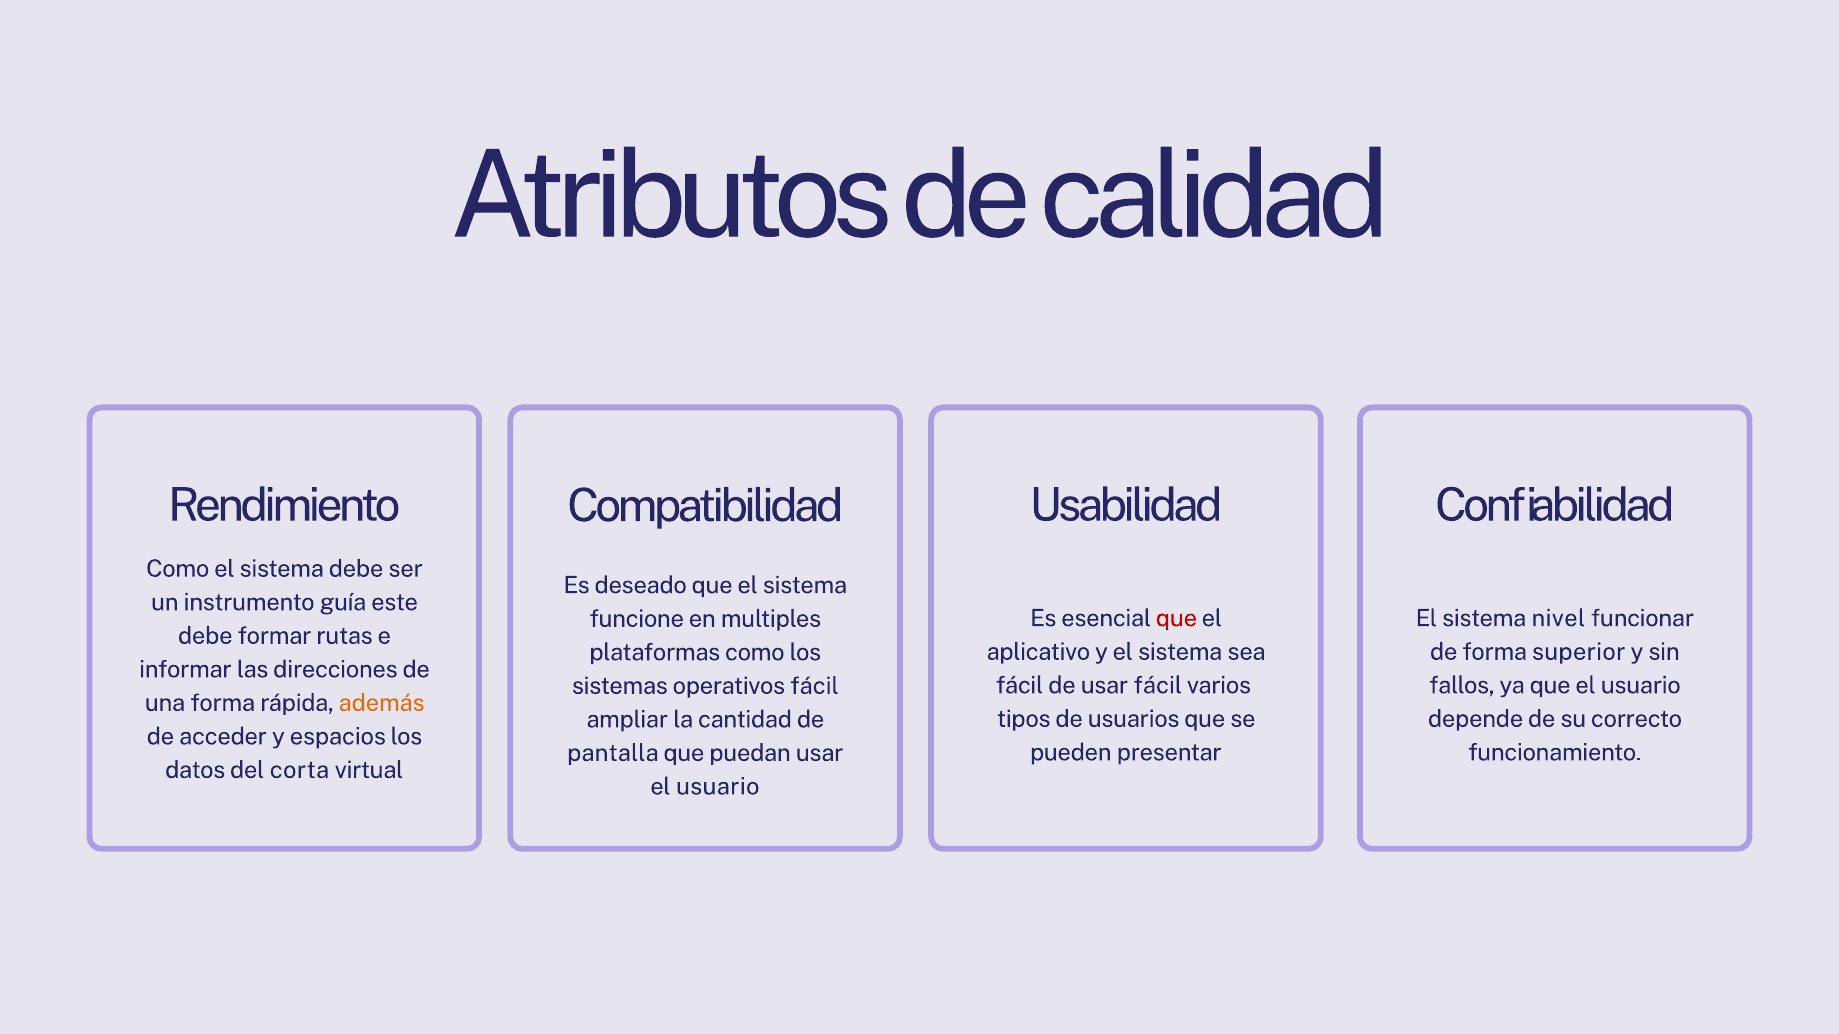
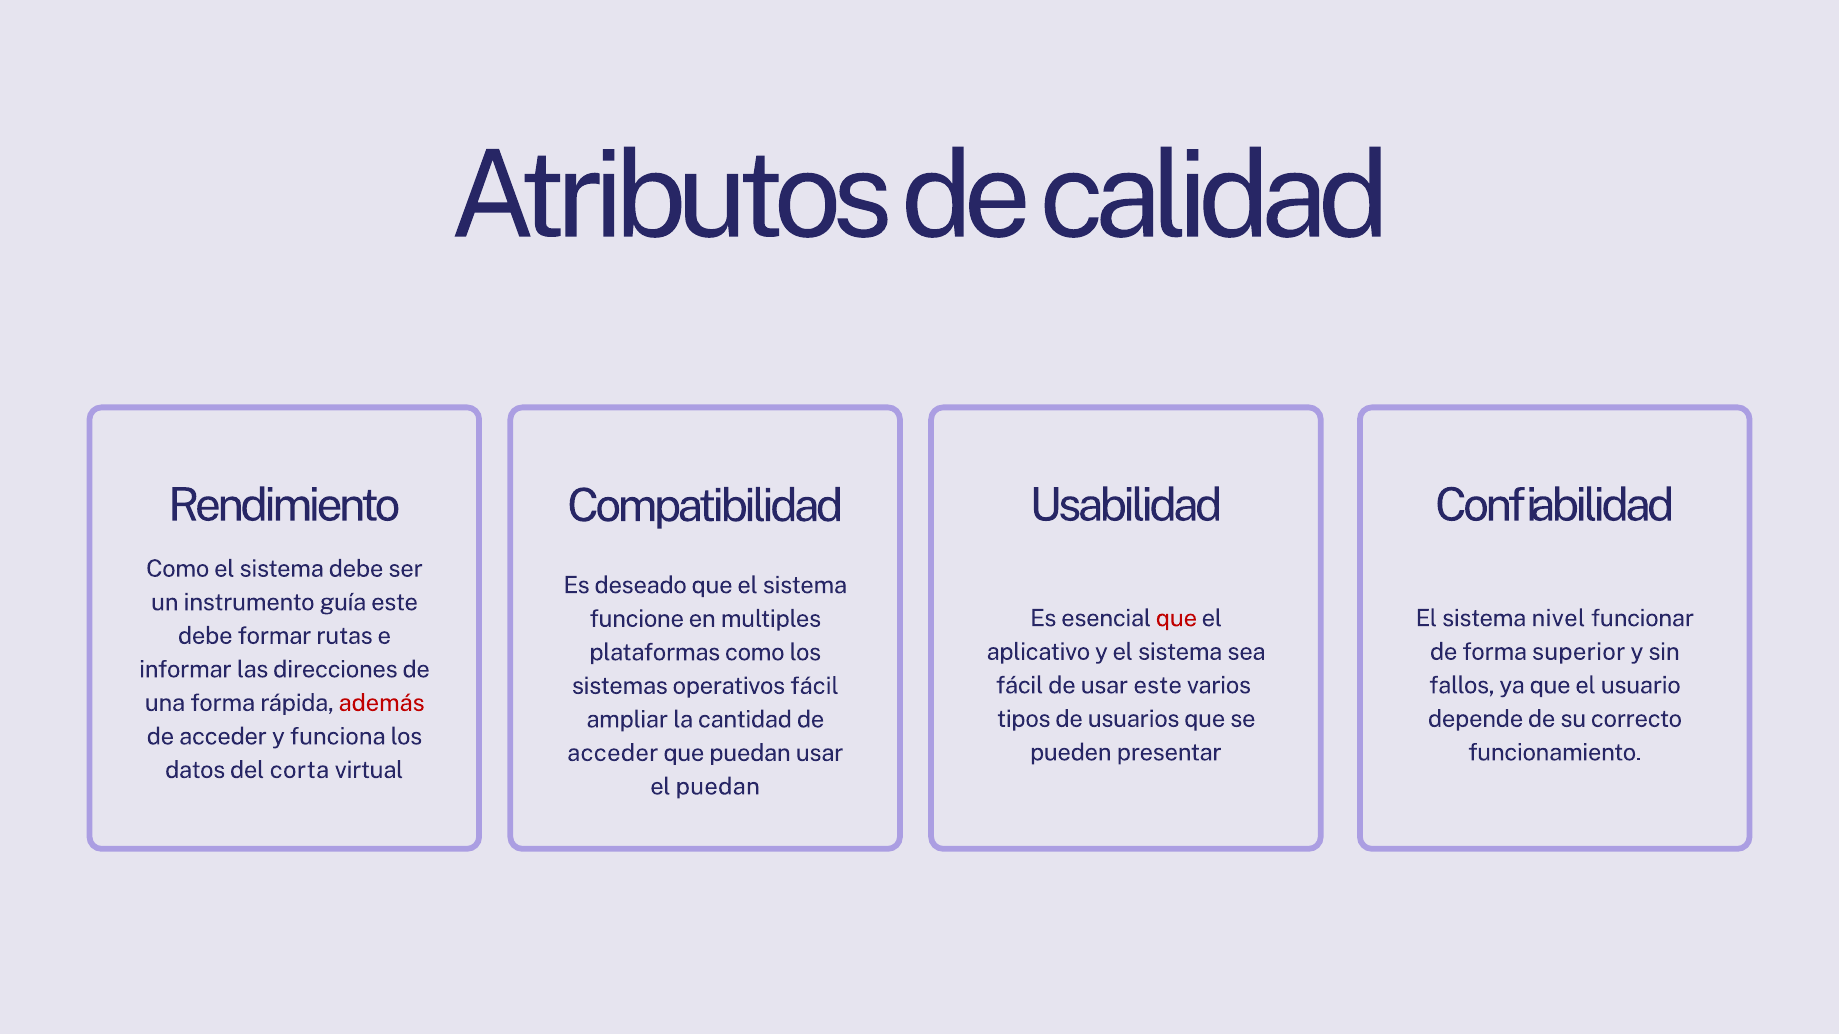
usar fácil: fácil -> este (1158, 686)
además colour: orange -> red (382, 703)
espacios: espacios -> funciona (338, 737)
pantalla: pantalla -> acceder (613, 753)
usuario: usuario -> puedan (718, 787)
